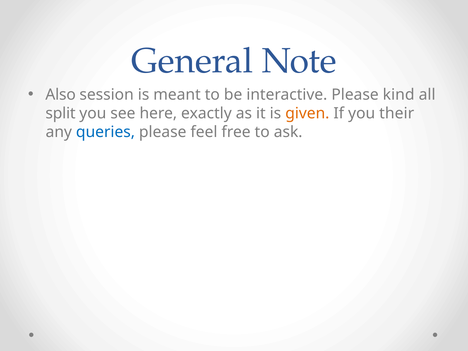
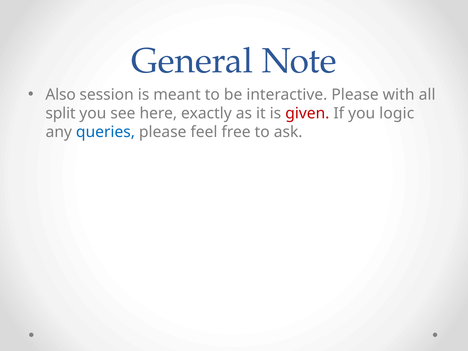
kind: kind -> with (399, 95)
given colour: orange -> red (307, 113)
their: their -> logic (397, 113)
